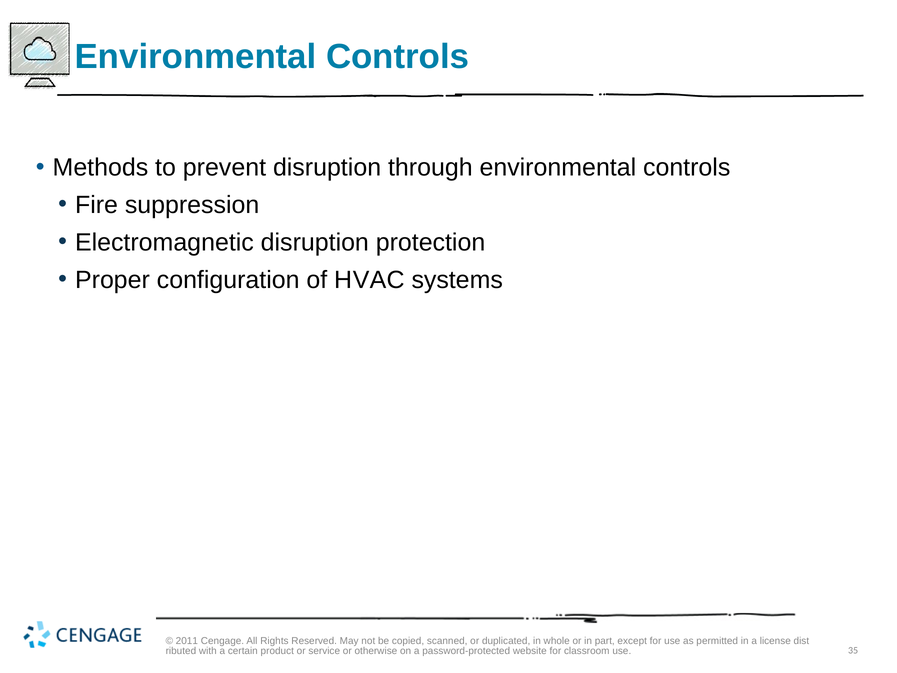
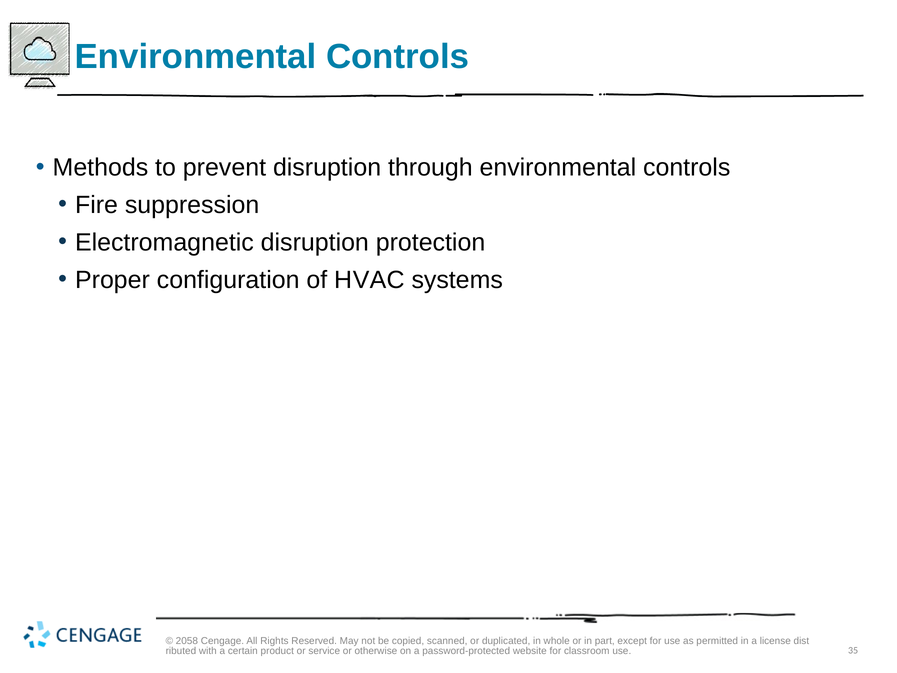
2011: 2011 -> 2058 (187, 641)
